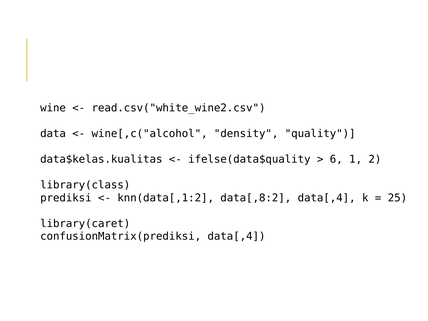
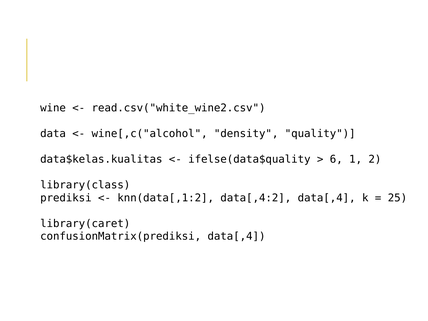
data[,8:2: data[,8:2 -> data[,4:2 (256, 198)
